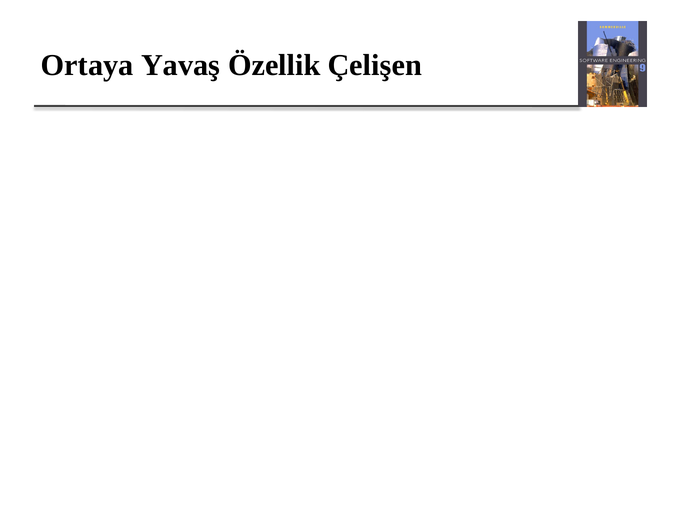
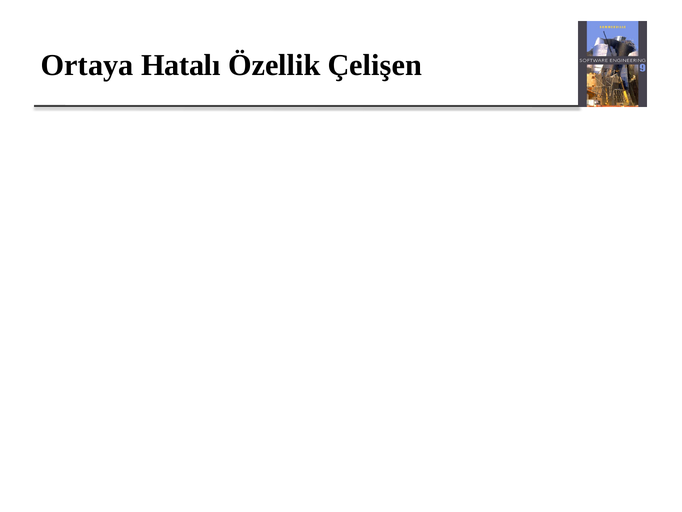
Yavaş: Yavaş -> Hatalı (181, 65)
